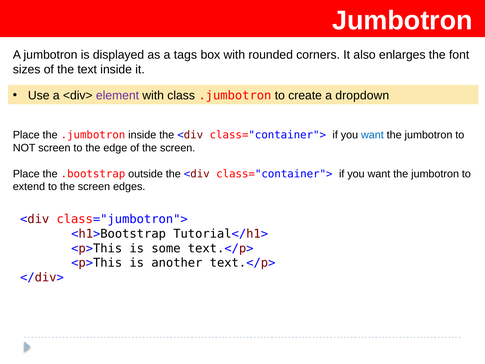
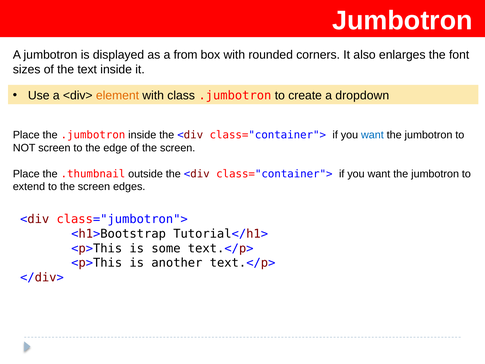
tags: tags -> from (186, 55)
element colour: purple -> orange (118, 95)
.bootstrap: .bootstrap -> .thumbnail (93, 174)
